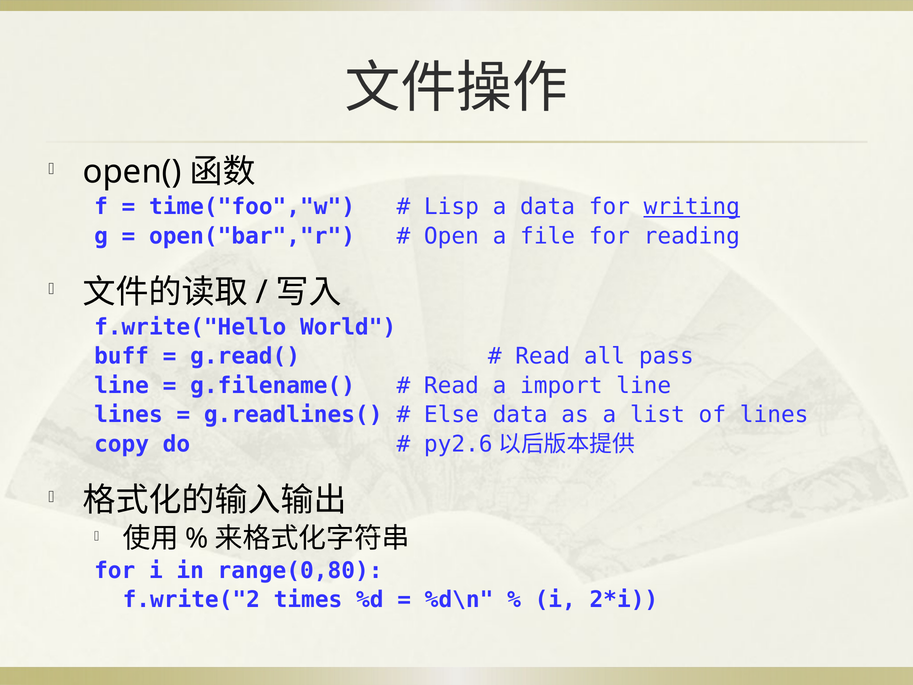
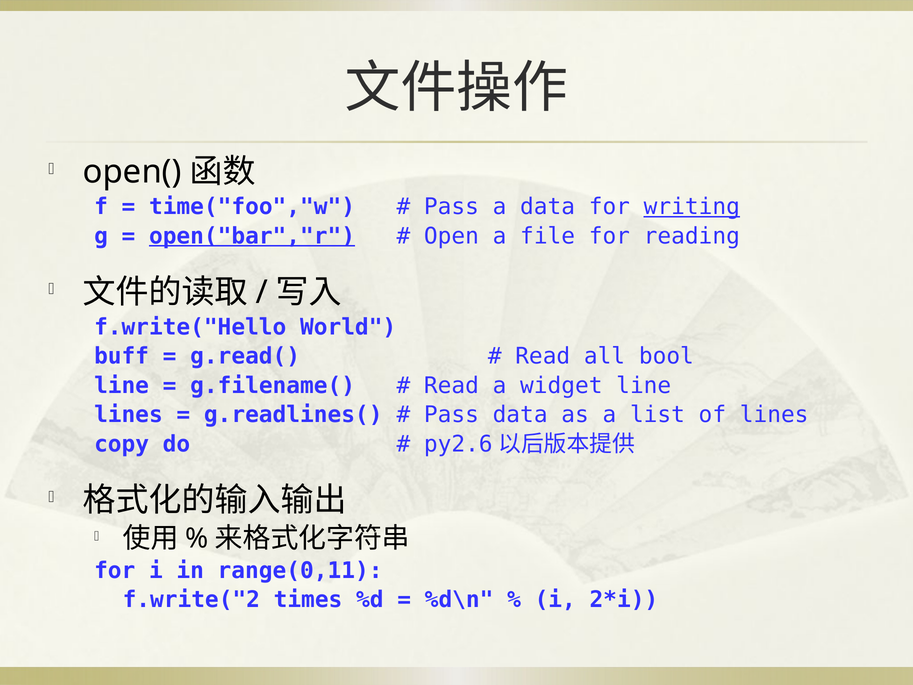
Lisp: Lisp -> Pass (451, 207)
open("bar","r underline: none -> present (252, 236)
pass: pass -> bool (666, 356)
import: import -> widget (561, 385)
Else: Else -> Pass (451, 415)
range(0,80: range(0,80 -> range(0,11 (300, 570)
